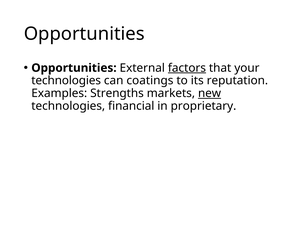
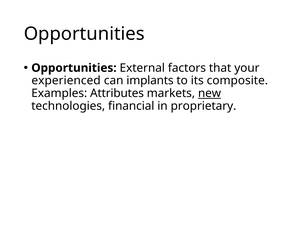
factors underline: present -> none (187, 68)
technologies: technologies -> experienced (66, 81)
coatings: coatings -> implants (150, 81)
reputation: reputation -> composite (237, 81)
Strengths: Strengths -> Attributes (117, 93)
